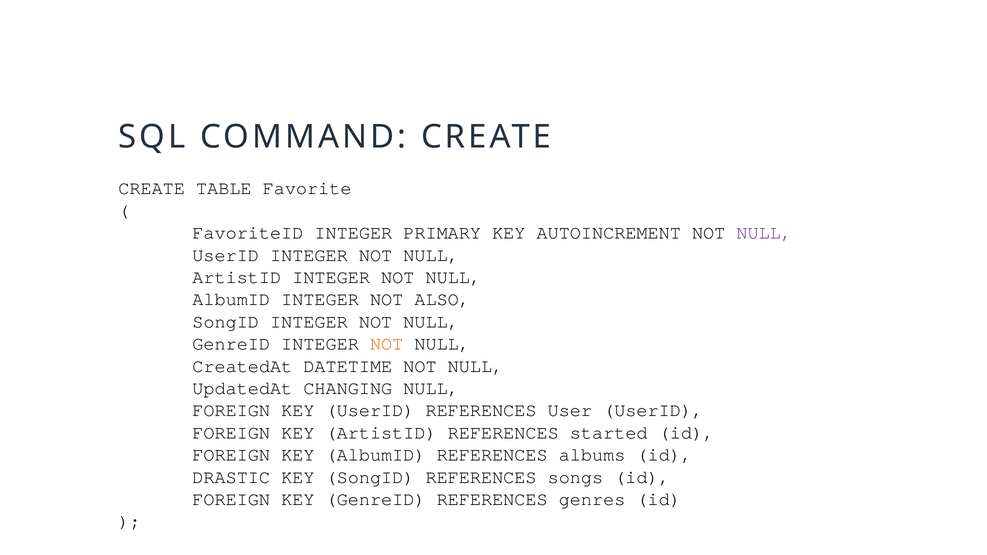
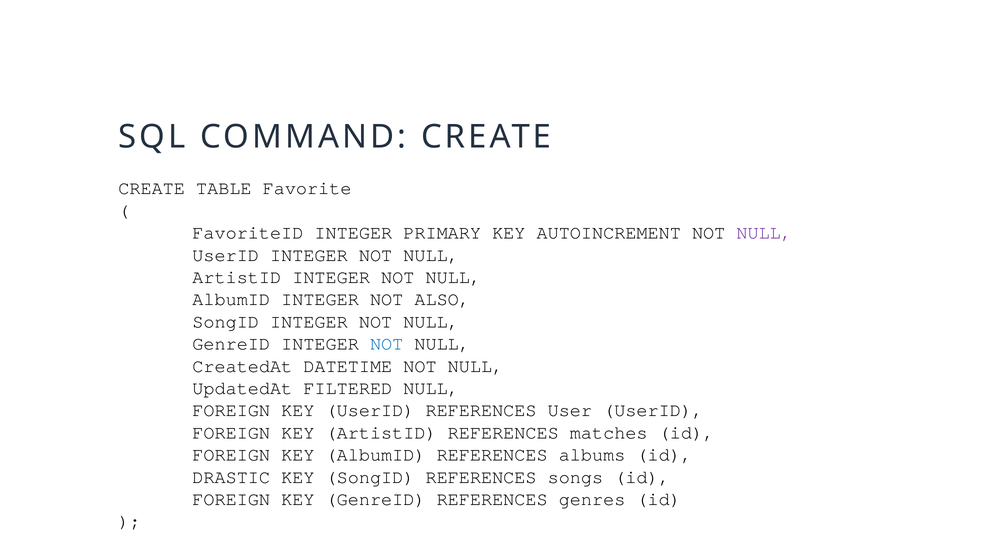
NOT colour: orange -> blue (387, 344)
CHANGING: CHANGING -> FILTERED (348, 388)
started: started -> matches (609, 433)
